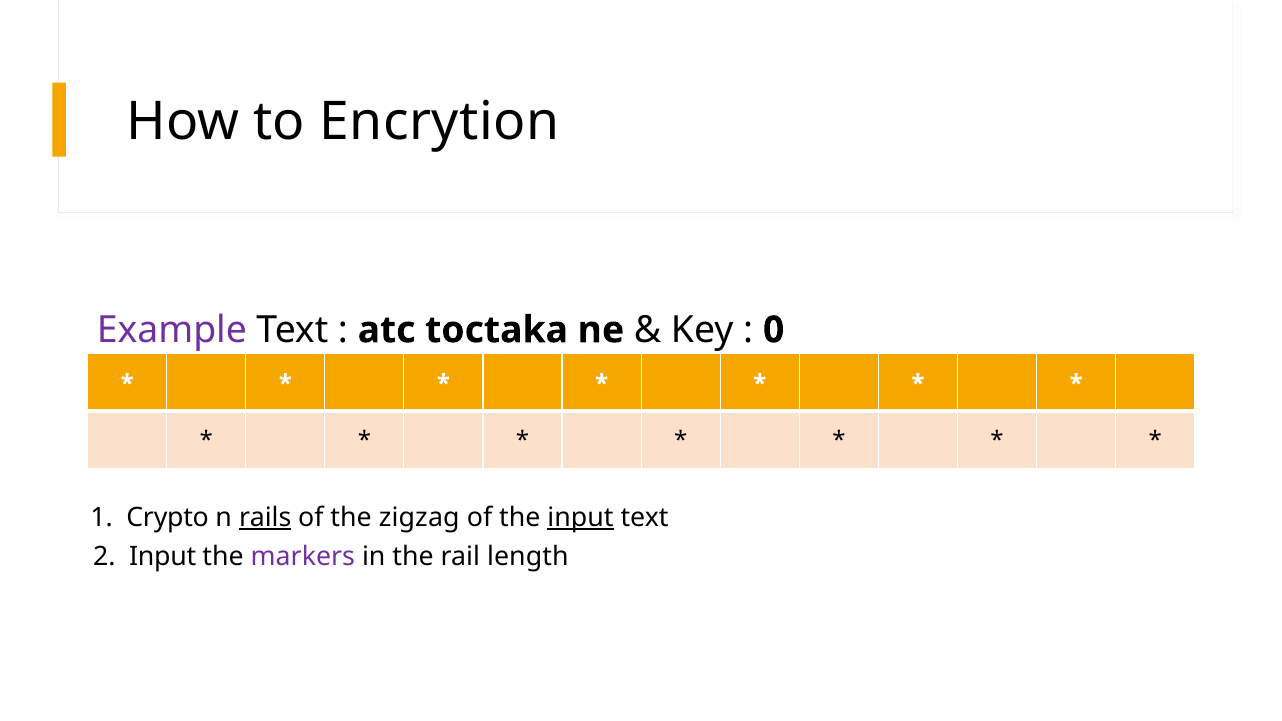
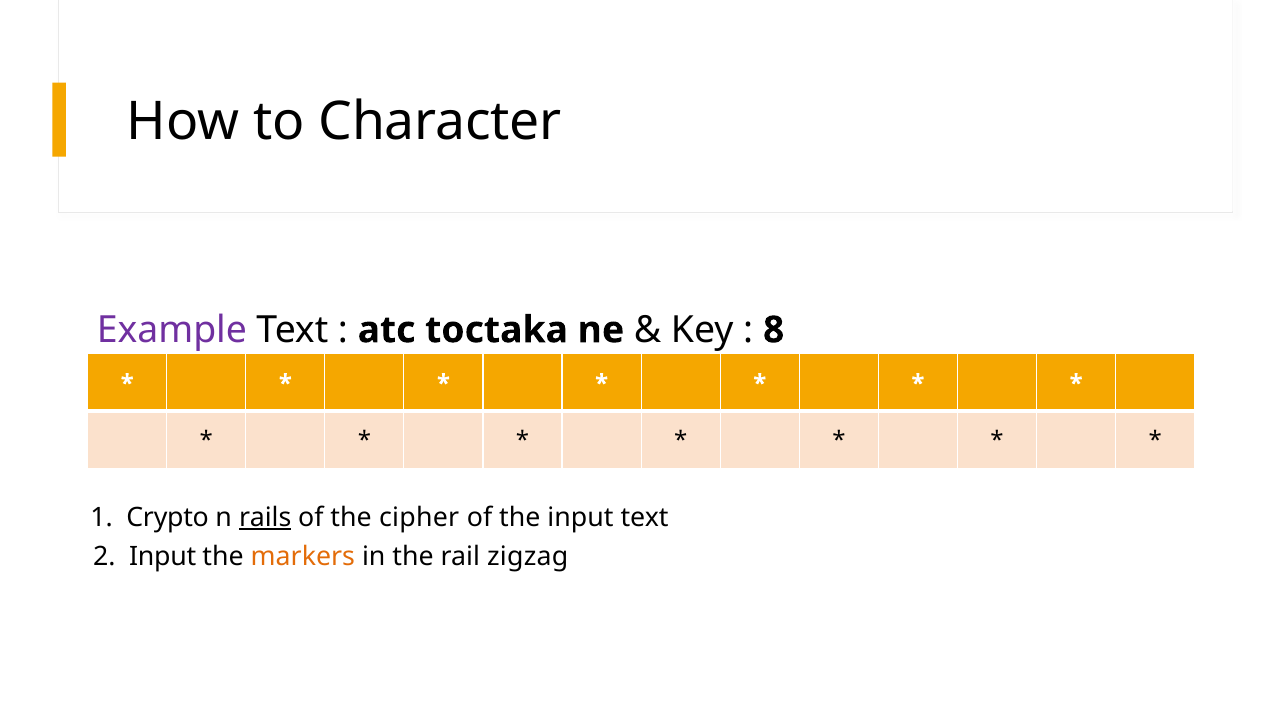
Encrytion: Encrytion -> Character (440, 122)
0: 0 -> 8 (774, 330)
the zigzag: zigzag -> cipher (419, 518)
input underline: present -> none (580, 518)
markers colour: purple -> orange (303, 557)
rail length: length -> zigzag (528, 557)
